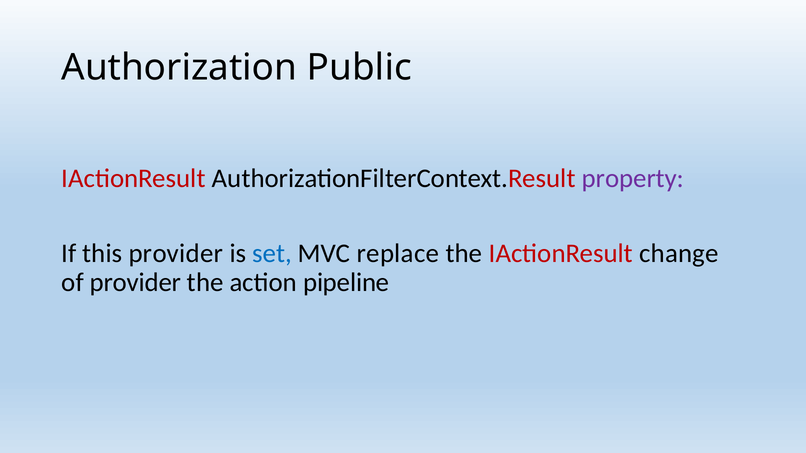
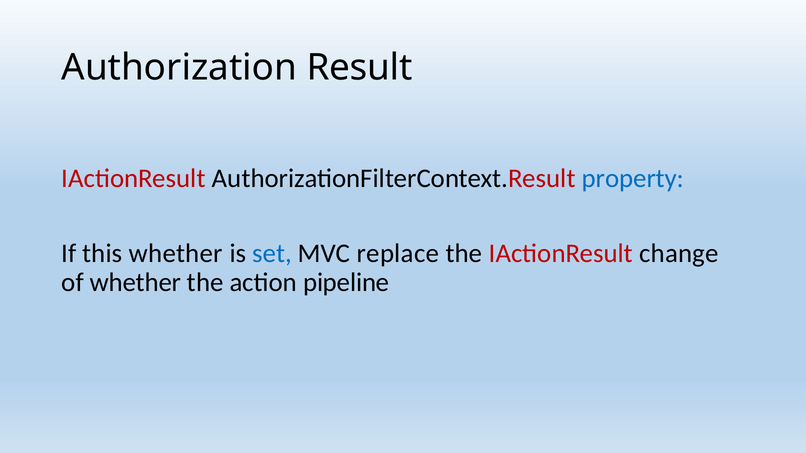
Public: Public -> Result (360, 68)
property colour: purple -> blue (633, 179)
this provider: provider -> whether (176, 254)
of provider: provider -> whether (135, 283)
